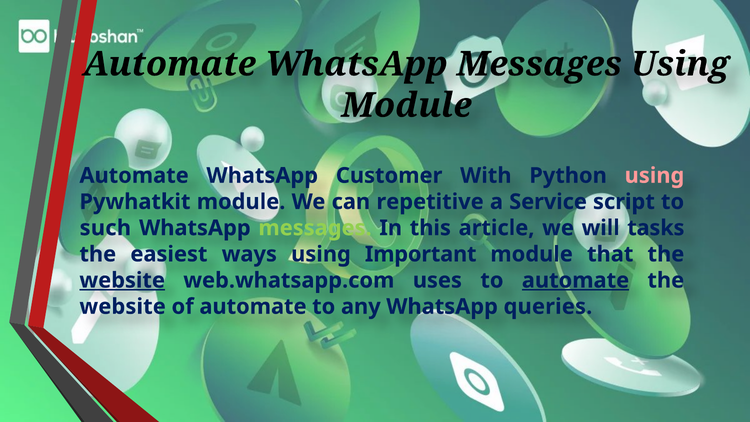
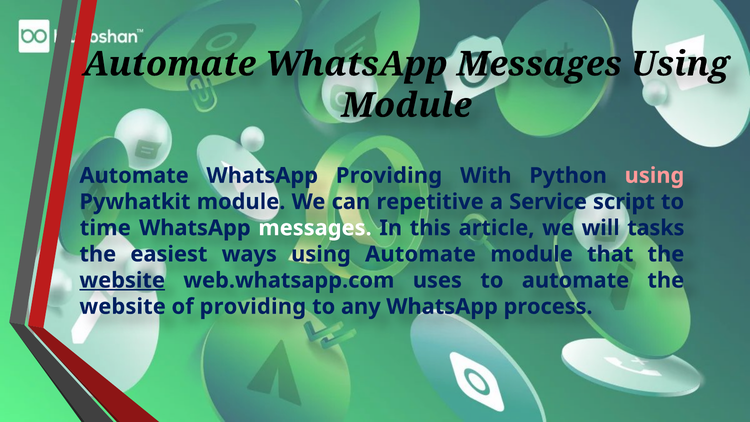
WhatsApp Customer: Customer -> Providing (389, 176)
such: such -> time (105, 228)
messages colour: light green -> white (315, 228)
using Important: Important -> Automate (420, 254)
automate underline: present -> none (575, 280)
of automate: automate -> providing (253, 307)
queries: queries -> process (548, 307)
